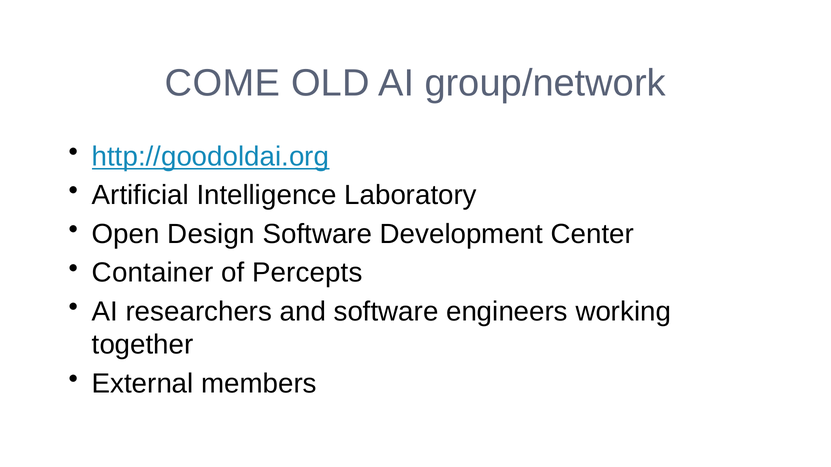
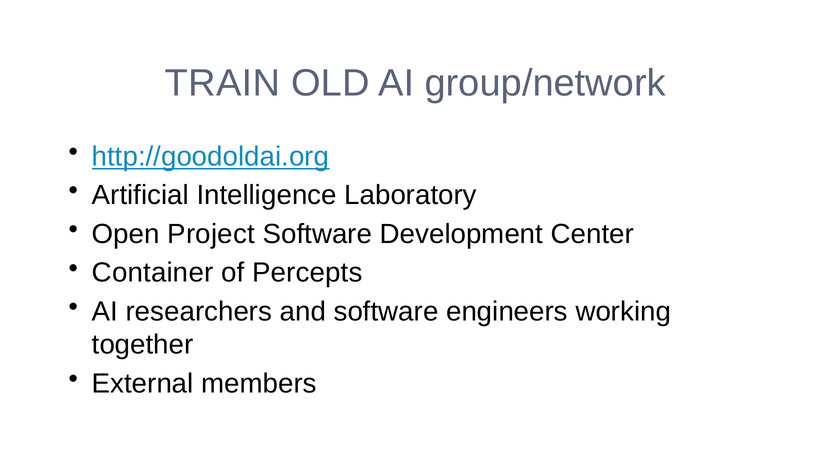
COME: COME -> TRAIN (222, 83)
Design: Design -> Project (211, 234)
